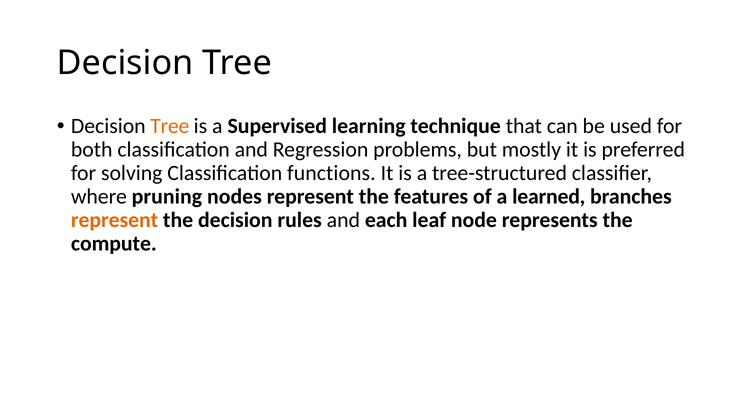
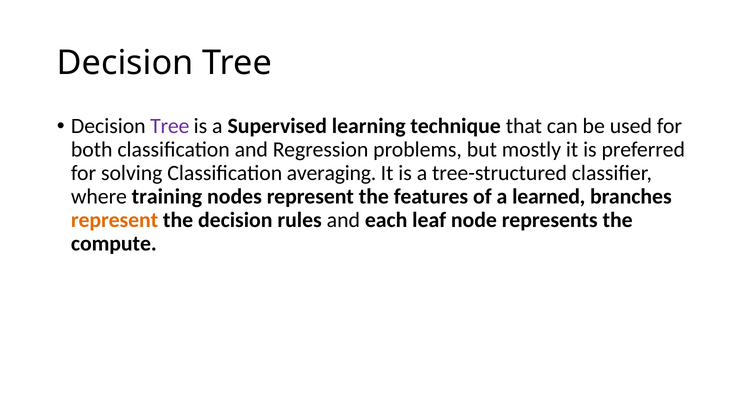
Tree colour: orange -> purple (170, 126)
functions: functions -> averaging (332, 173)
pruning: pruning -> training (167, 197)
